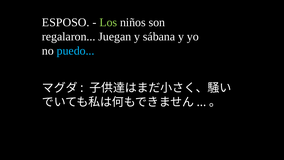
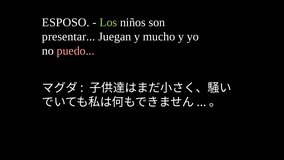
regalaron: regalaron -> presentar (69, 36)
sábana: sábana -> mucho (159, 36)
puedo colour: light blue -> pink (76, 51)
